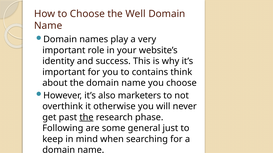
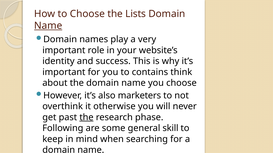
Well: Well -> Lists (136, 14)
Name underline: none -> present (48, 26)
just: just -> skill (170, 129)
